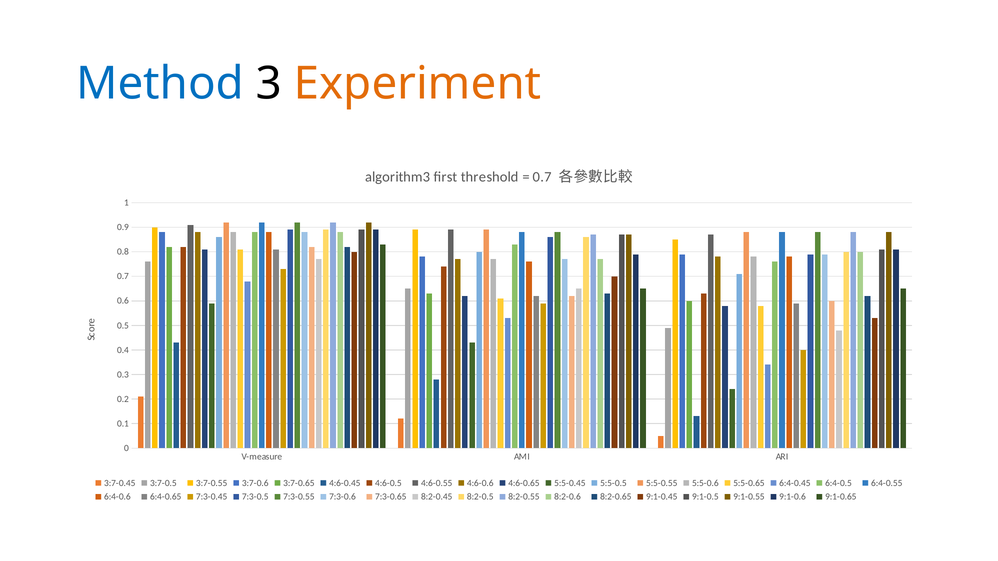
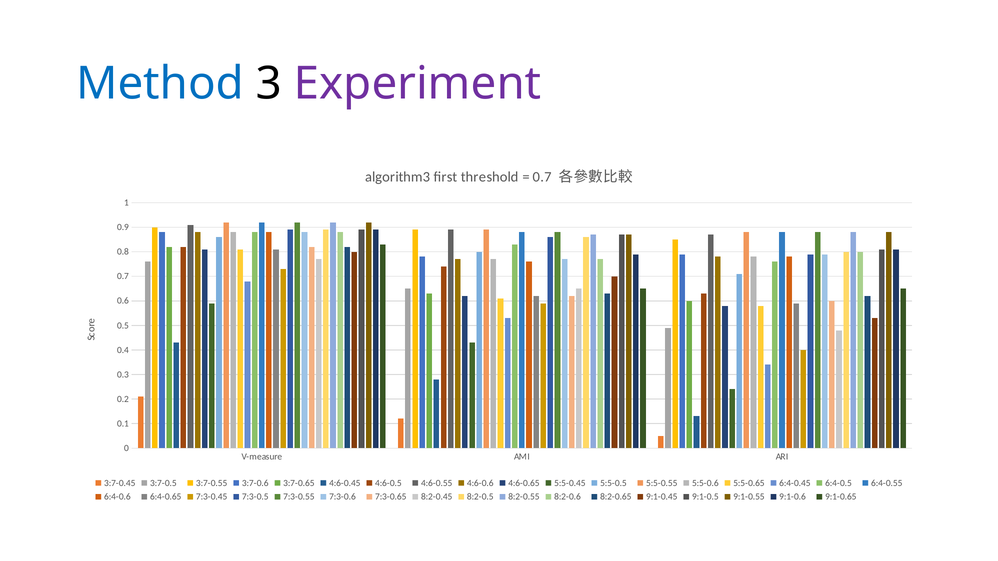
Experiment colour: orange -> purple (418, 84)
